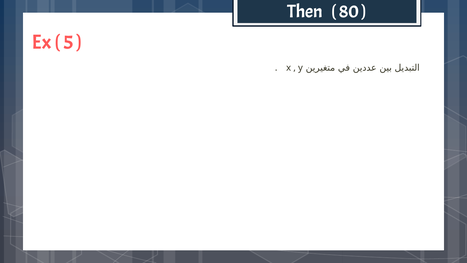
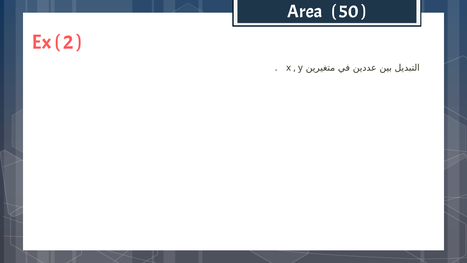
Then: Then -> Area (305, 12)
80: 80 -> 50 (349, 12)
5: 5 -> 2 (68, 42)
